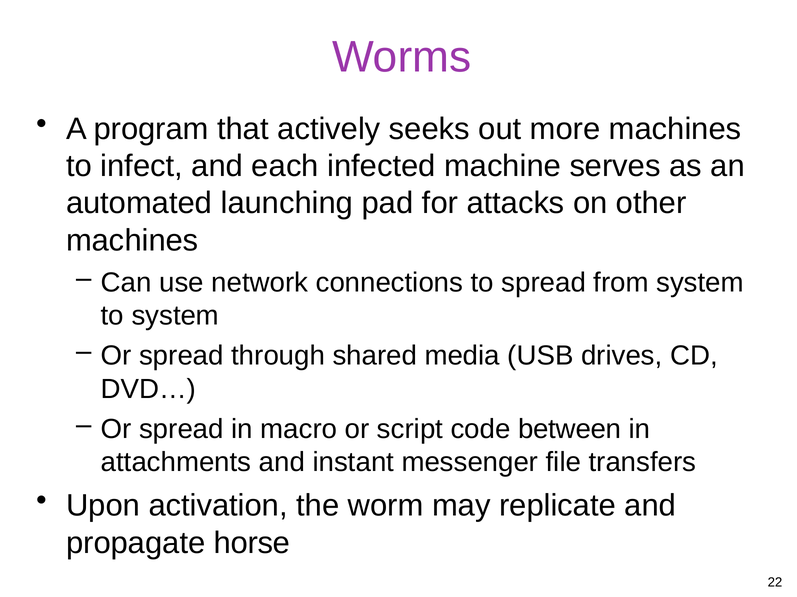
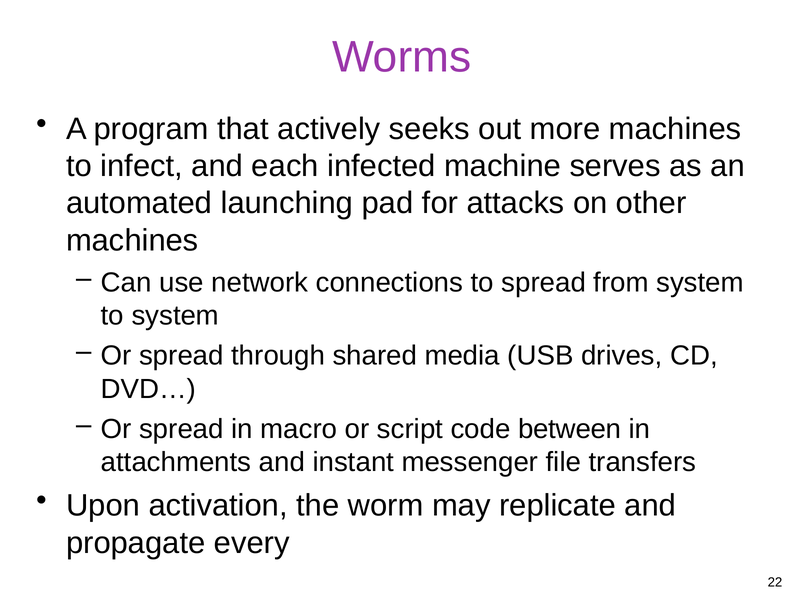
horse: horse -> every (252, 544)
